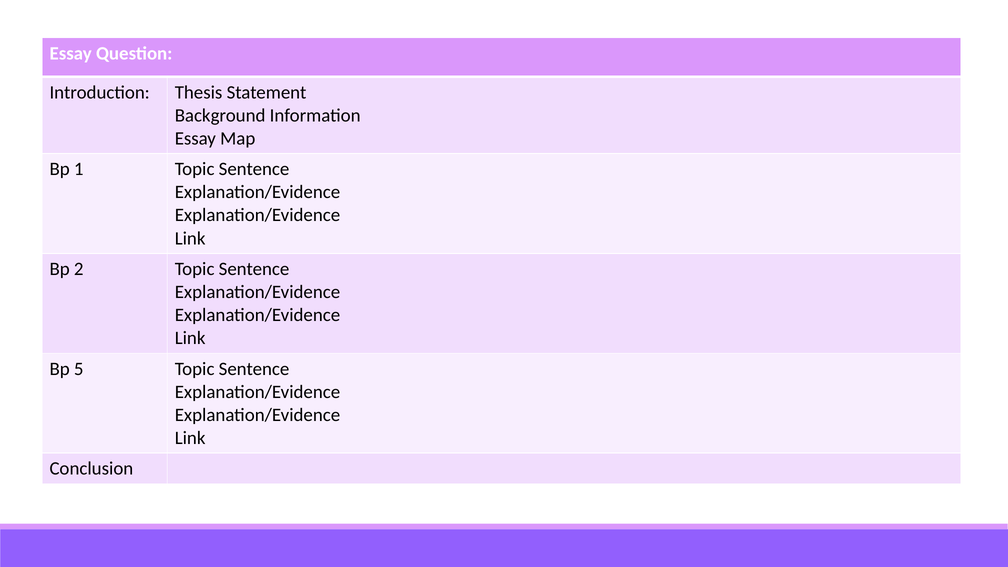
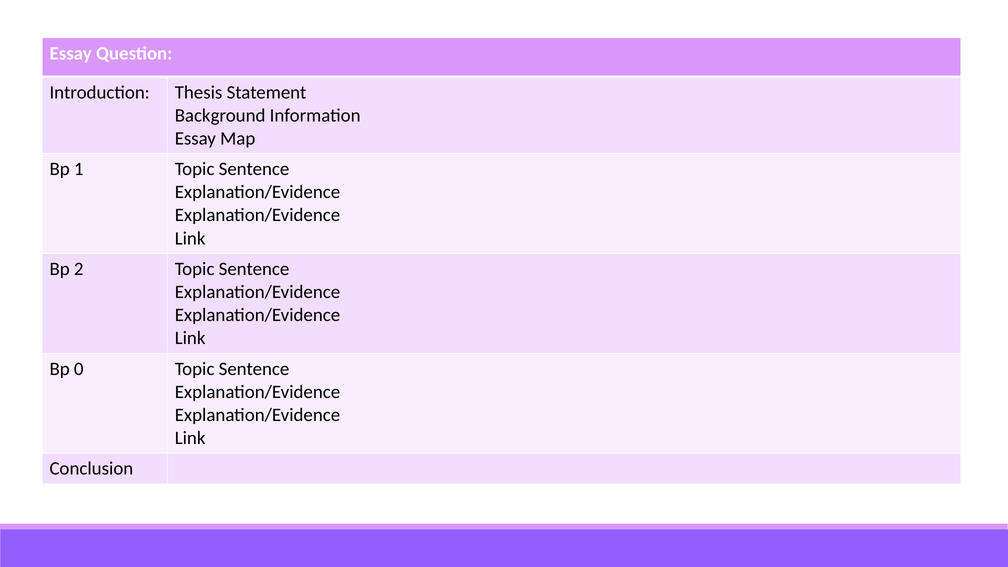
5: 5 -> 0 (79, 369)
